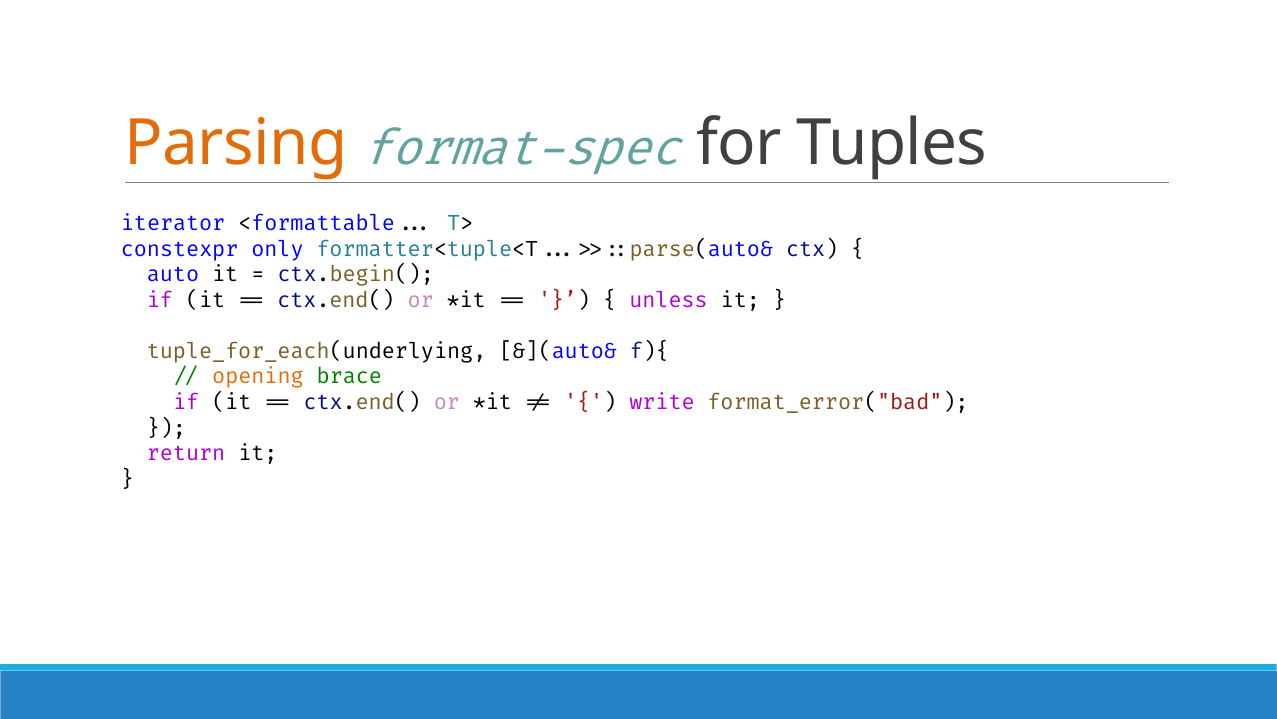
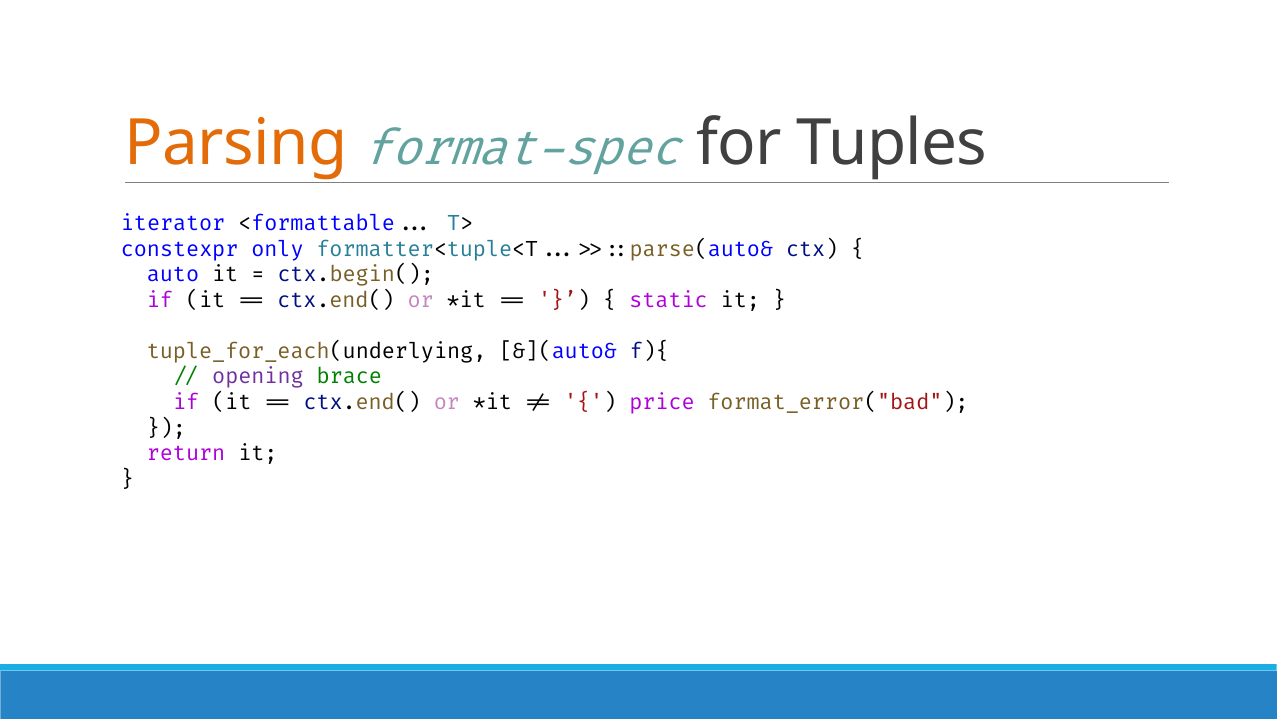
unless: unless -> static (669, 300)
opening colour: orange -> purple (258, 377)
write: write -> price (662, 402)
